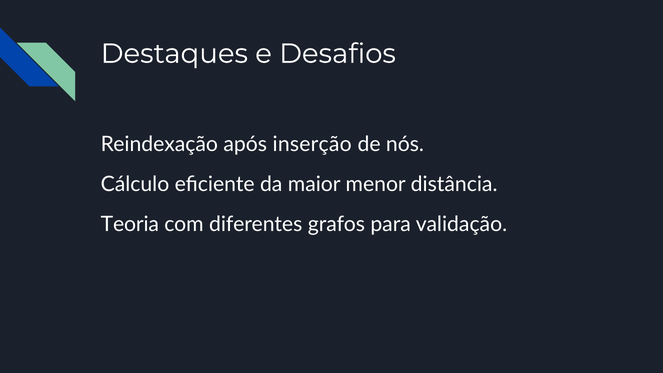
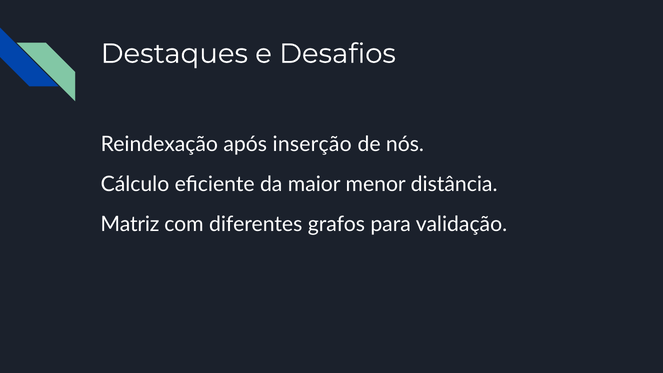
Teoria: Teoria -> Matriz (130, 224)
